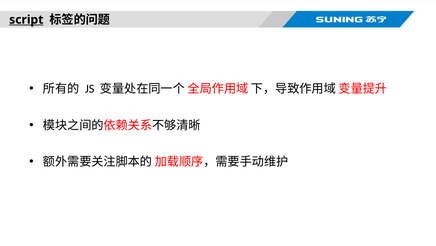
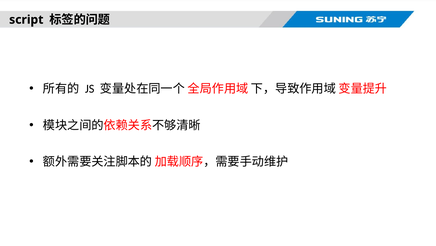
script underline: present -> none (26, 20)
